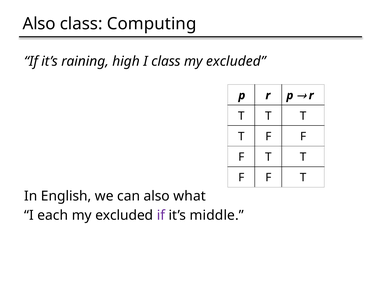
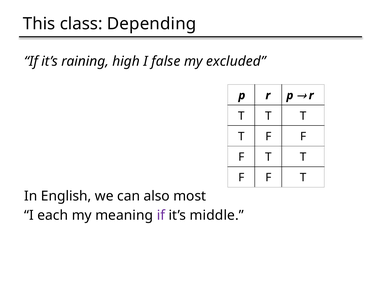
Also: Also -> This (39, 24)
Computing: Computing -> Depending (152, 24)
I class: class -> false (166, 61)
what: what -> most (190, 196)
excluded: excluded -> meaning (124, 215)
